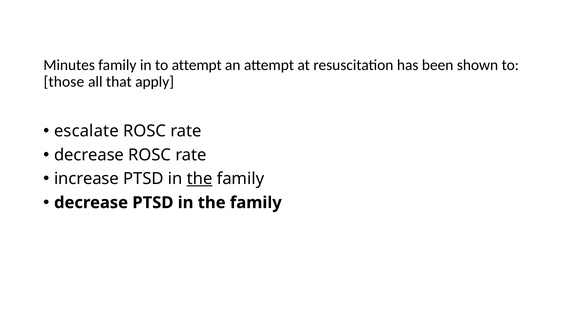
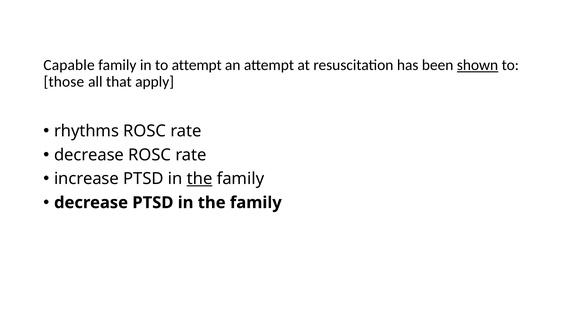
Minutes: Minutes -> Capable (69, 65)
shown underline: none -> present (478, 65)
escalate: escalate -> rhythms (87, 131)
